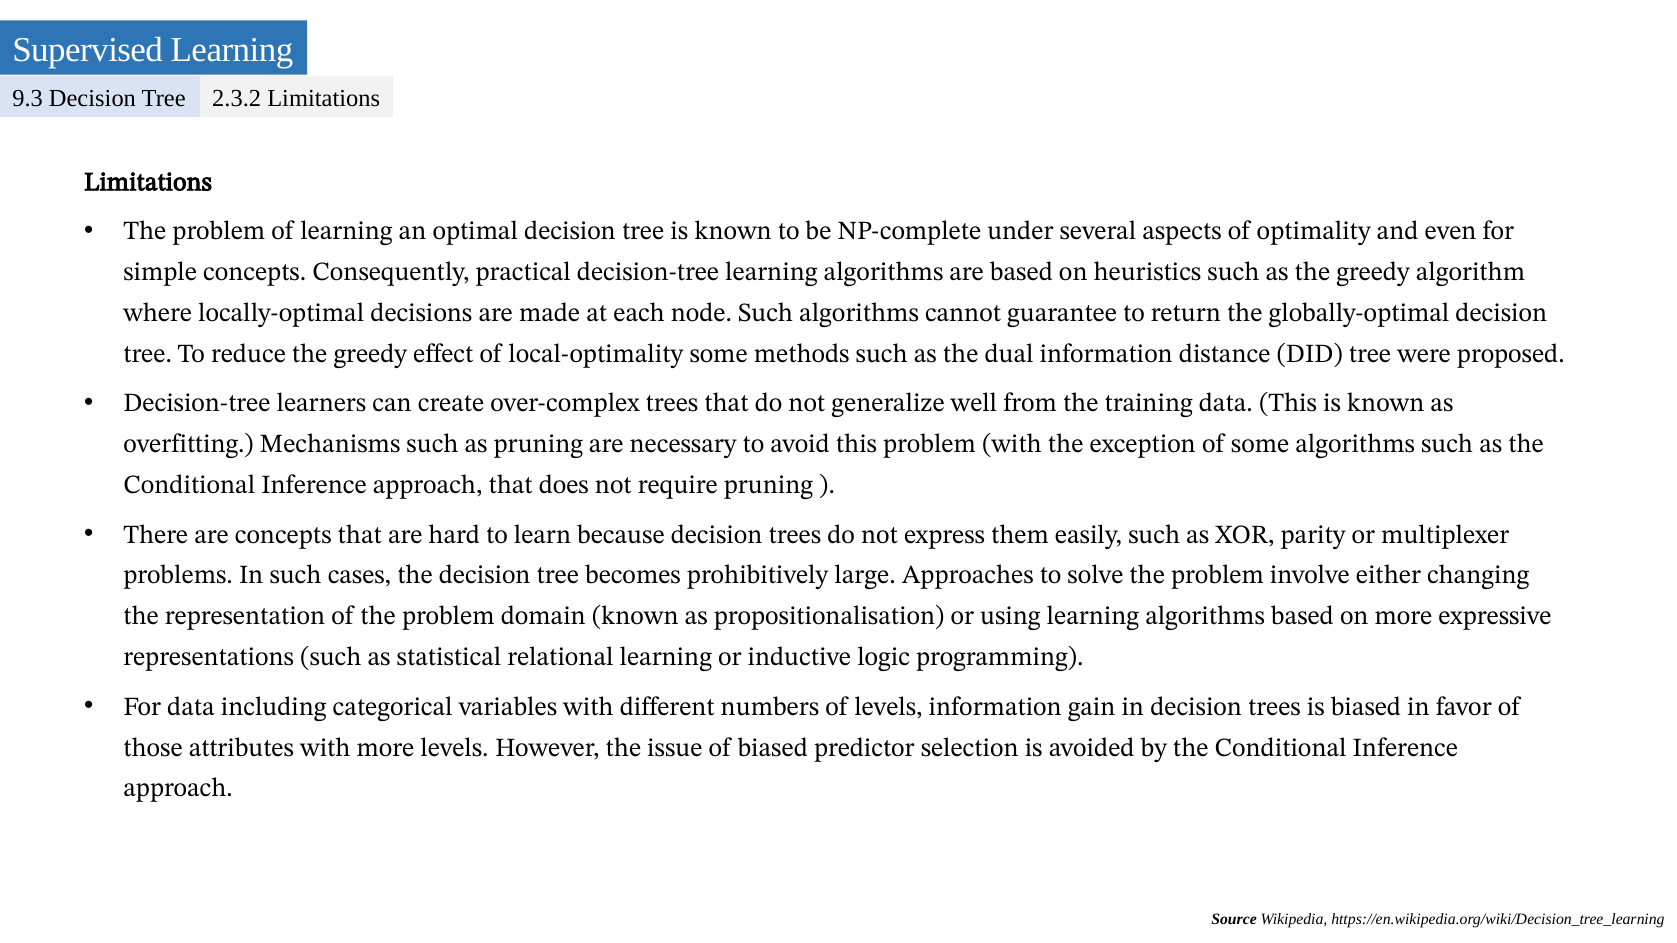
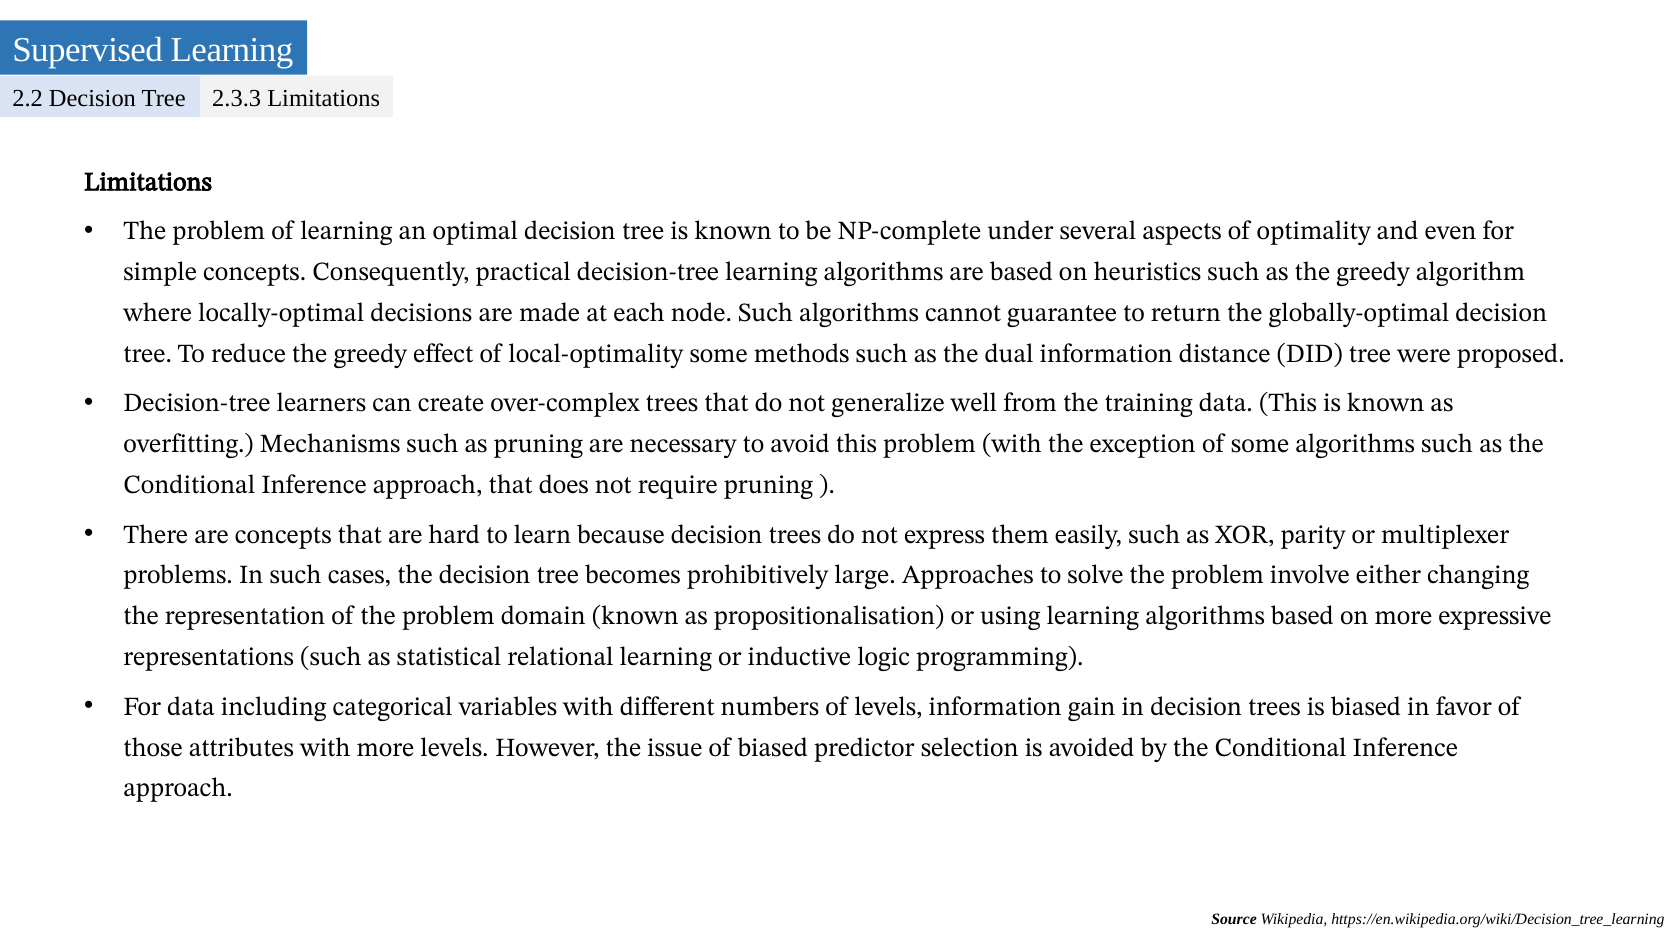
9.3: 9.3 -> 2.2 (28, 98)
2.3.2: 2.3.2 -> 2.3.3 (237, 98)
